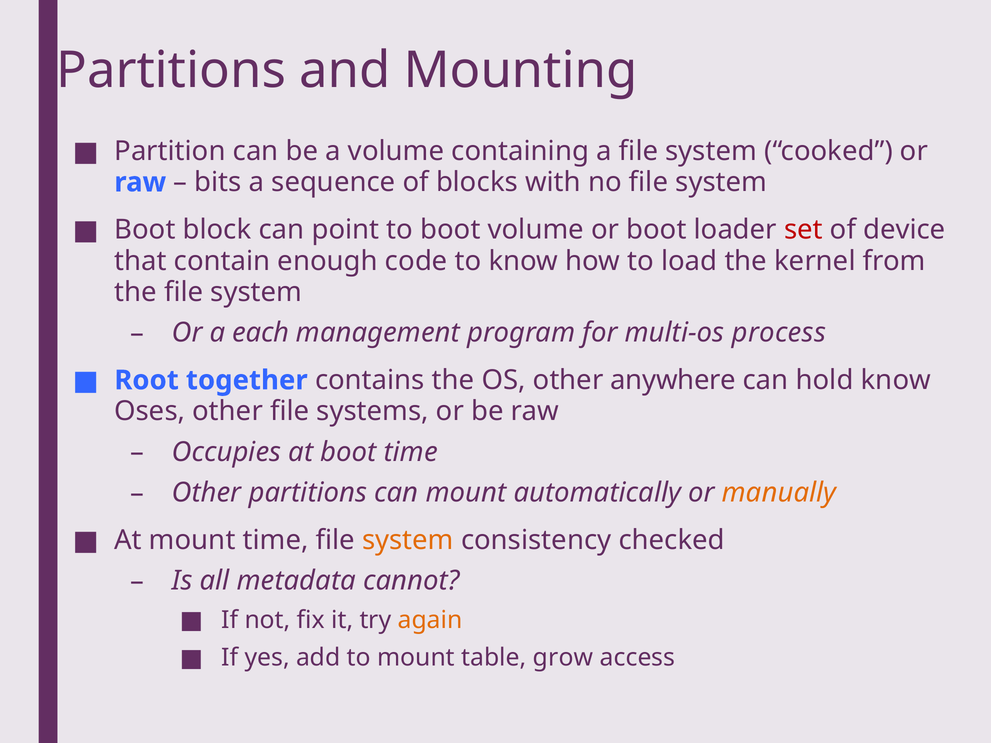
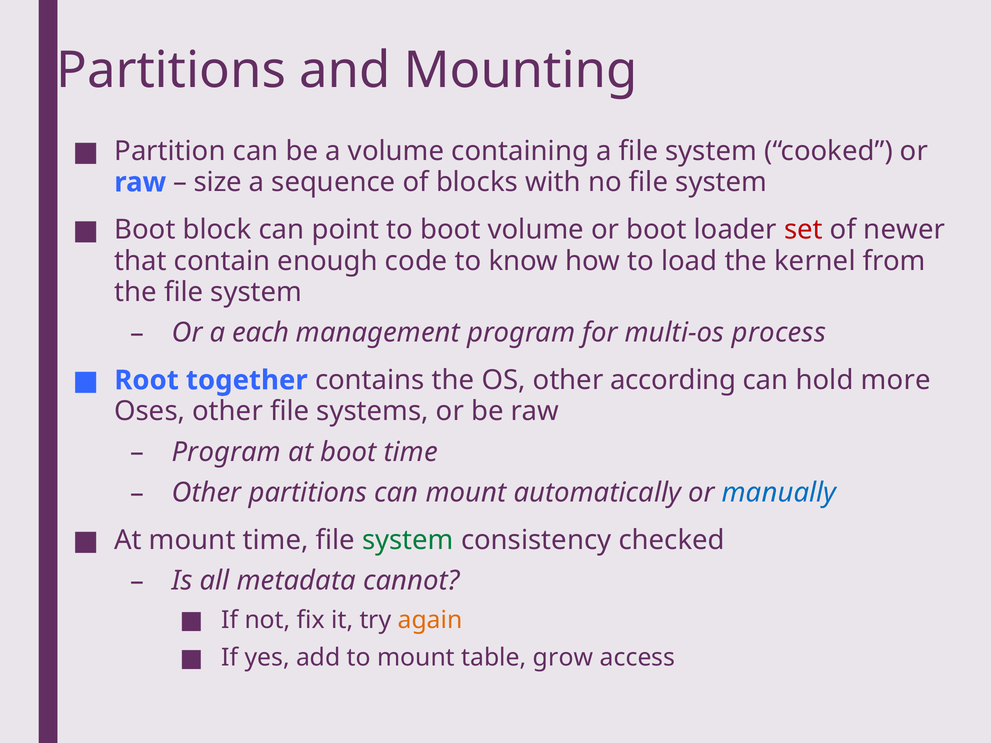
bits: bits -> size (218, 182)
device: device -> newer (904, 230)
anywhere: anywhere -> according (673, 380)
hold know: know -> more (896, 380)
Occupies: Occupies -> Program (226, 452)
manually colour: orange -> blue (779, 493)
system colour: orange -> green (408, 540)
